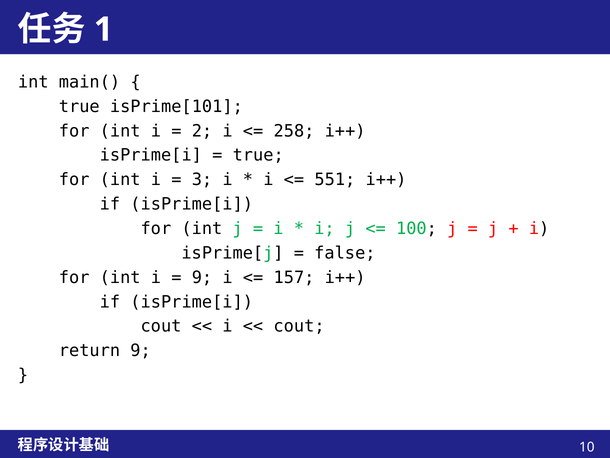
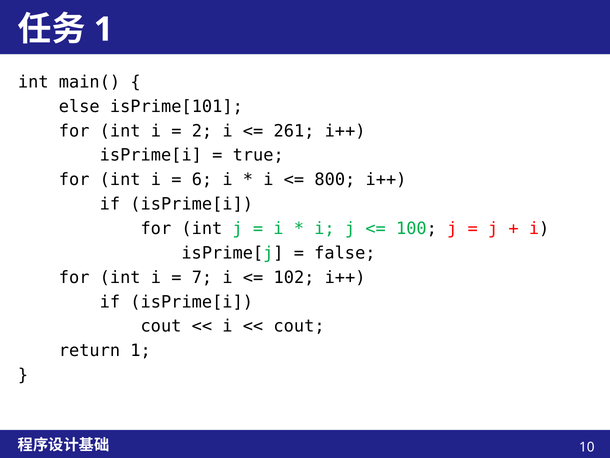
true: true -> else (79, 106)
258: 258 -> 261 (294, 131)
3: 3 -> 6 (202, 180)
551: 551 -> 800 (335, 180)
9: 9 -> 7 (202, 277)
157: 157 -> 102 (294, 277)
return 9: 9 -> 1 (141, 350)
